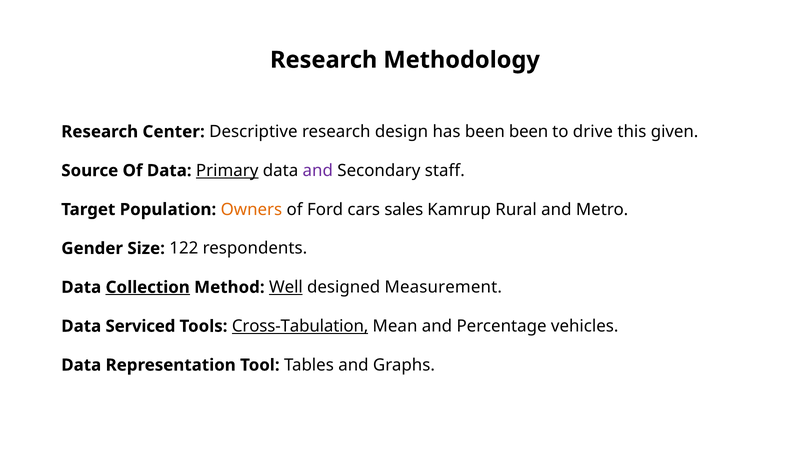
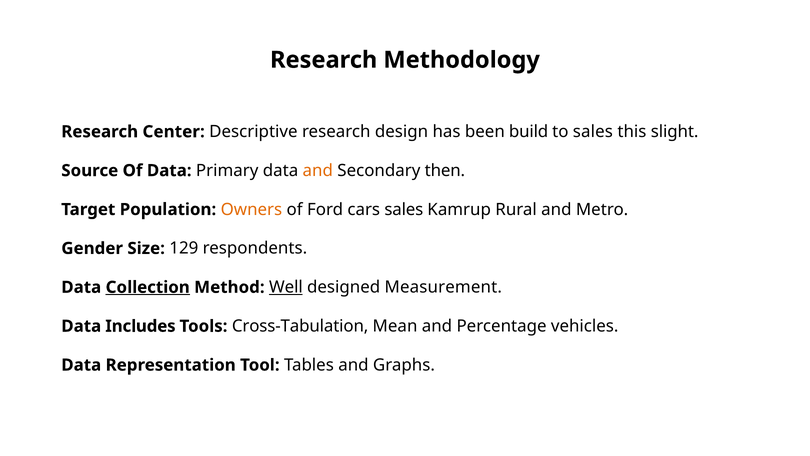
been been: been -> build (529, 132)
to drive: drive -> sales (593, 132)
given: given -> slight (675, 132)
Primary underline: present -> none (227, 170)
and colour: purple -> orange (318, 170)
staff: staff -> then (445, 170)
122: 122 -> 129 (184, 248)
Serviced: Serviced -> Includes (140, 326)
Cross-Tabulation underline: present -> none (300, 326)
